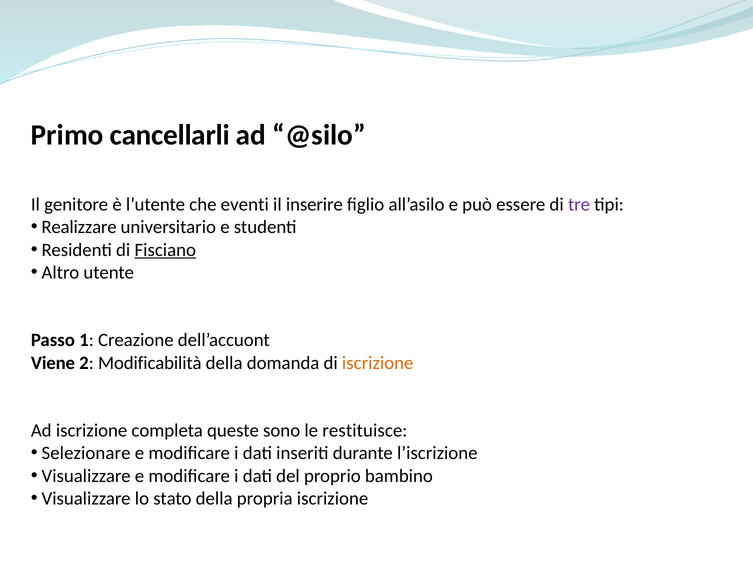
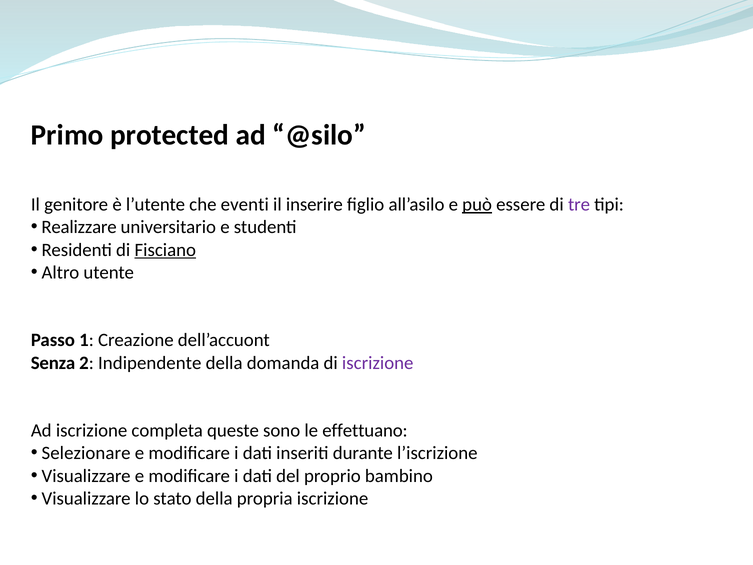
cancellarli: cancellarli -> protected (170, 135)
può underline: none -> present (477, 205)
Viene: Viene -> Senza (53, 363)
Modificabilità: Modificabilità -> Indipendente (150, 363)
iscrizione colour: orange -> purple (378, 363)
restituisce: restituisce -> effettuano (365, 430)
